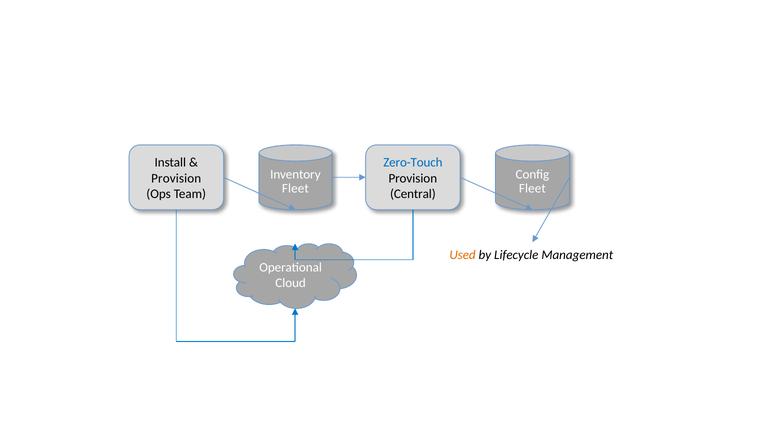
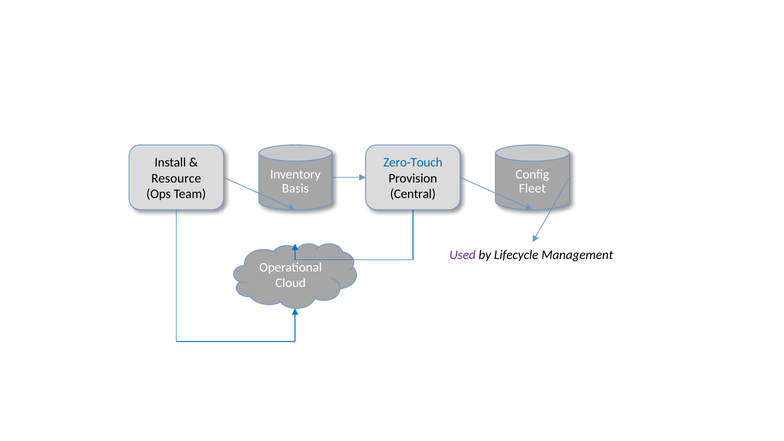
Provision: Provision -> Resource (176, 178)
Fleet: Fleet -> Basis (295, 188)
Used colour: orange -> purple (463, 255)
